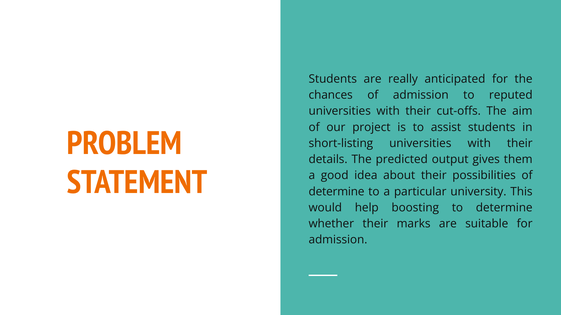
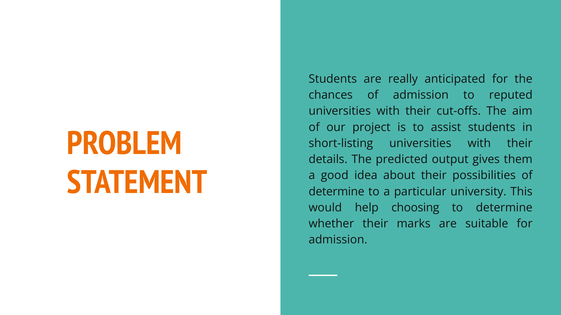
boosting: boosting -> choosing (415, 208)
